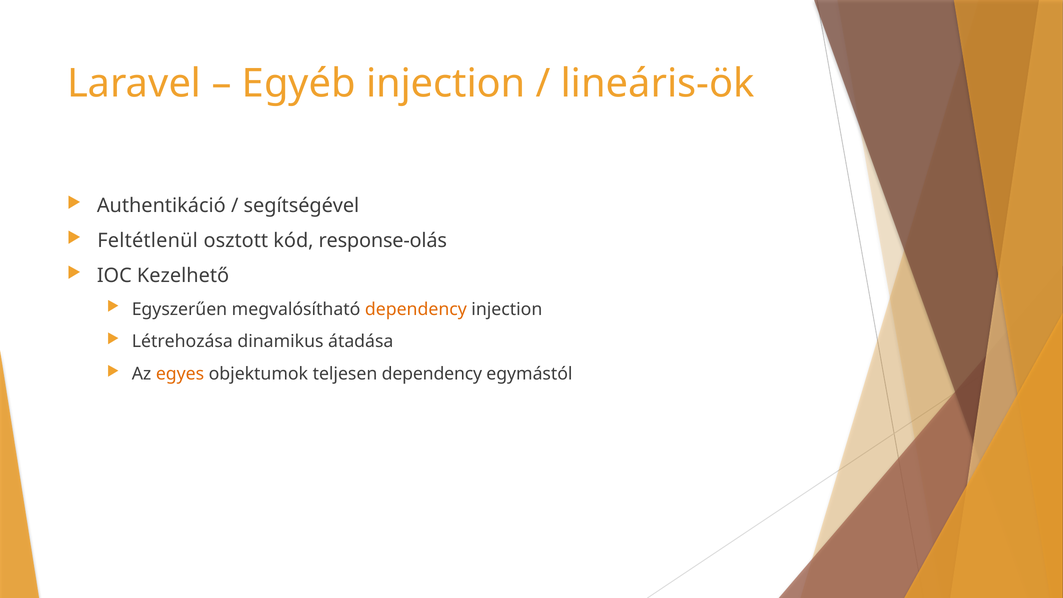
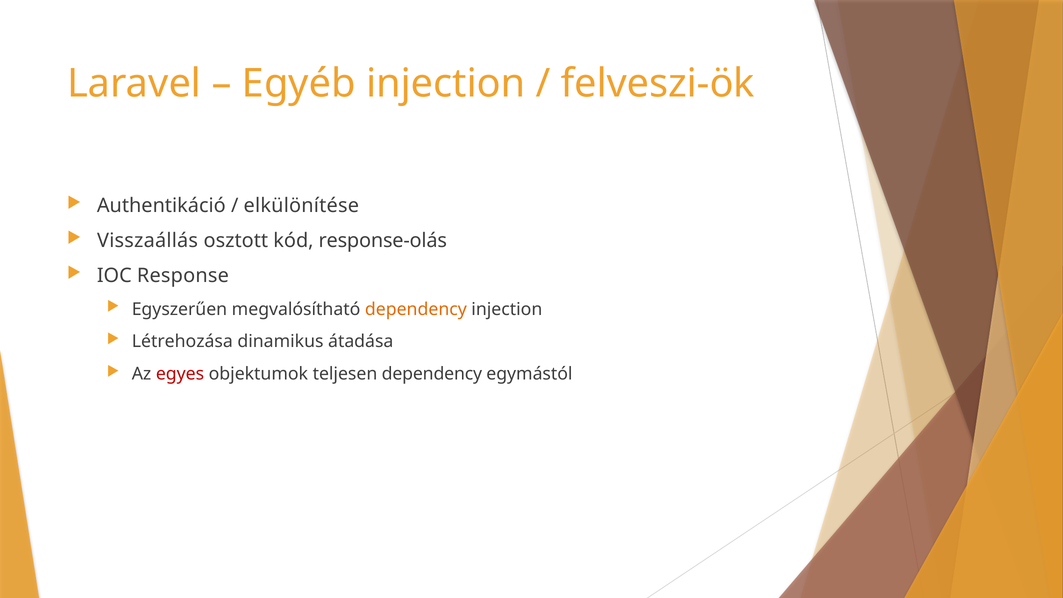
lineáris-ök: lineáris-ök -> felveszi-ök (658, 84)
segítségével: segítségével -> elkülönítése (301, 206)
Feltétlenül: Feltétlenül -> Visszaállás (148, 241)
Kezelhető: Kezelhető -> Response (183, 276)
egyes colour: orange -> red (180, 374)
